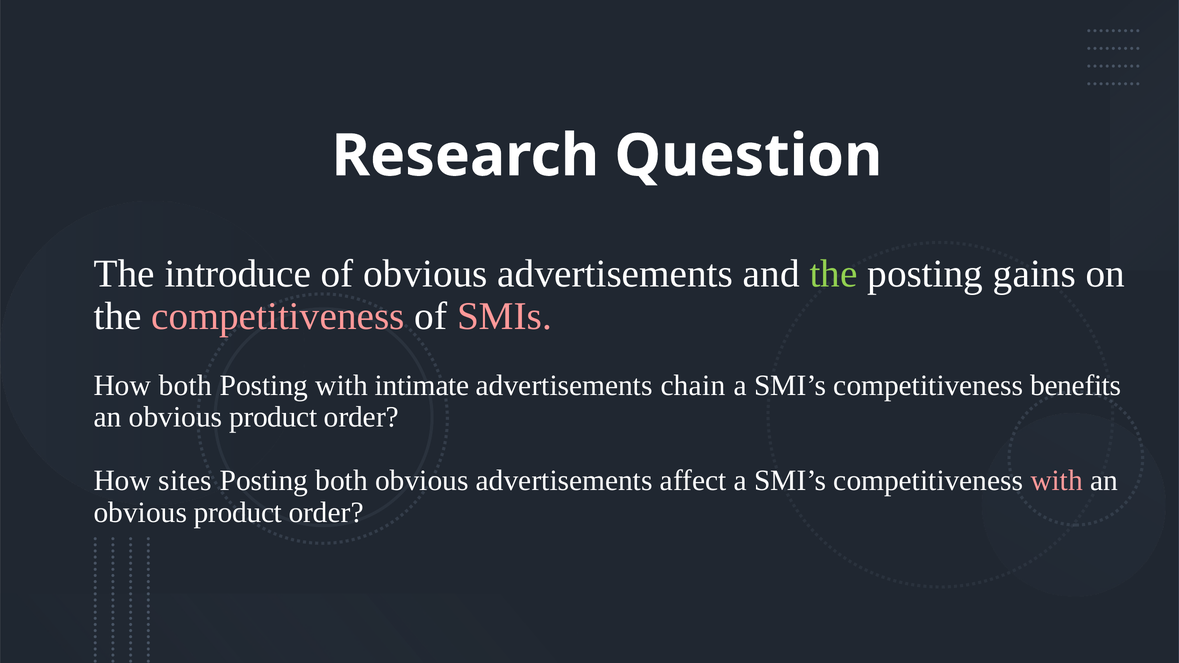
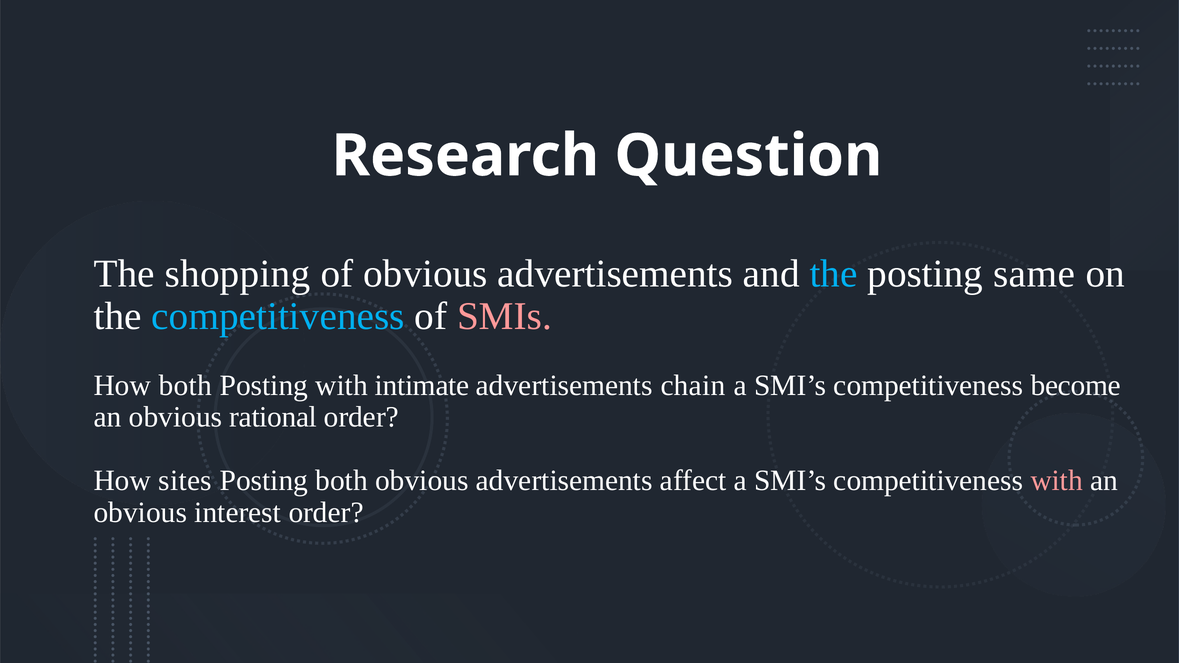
introduce: introduce -> shopping (238, 274)
the colour: light green -> light blue (834, 274)
gains: gains -> same (1034, 274)
competitiveness colour: pink -> light blue (278, 316)
benefits: benefits -> become (1076, 385)
product: product -> rational (273, 417)
product: product -> interest (238, 513)
